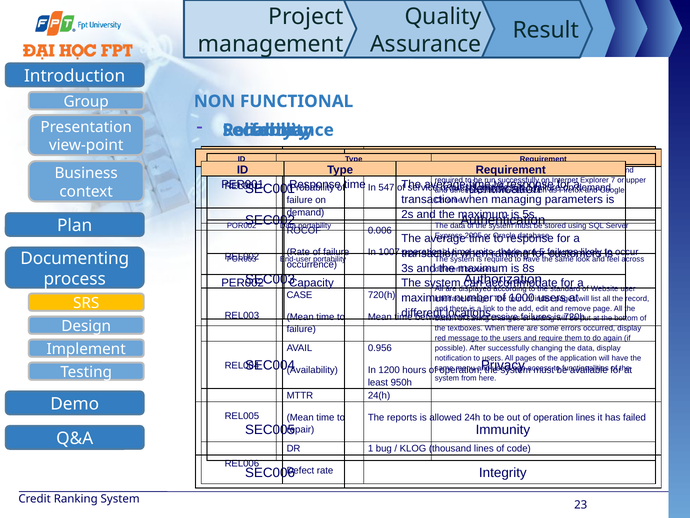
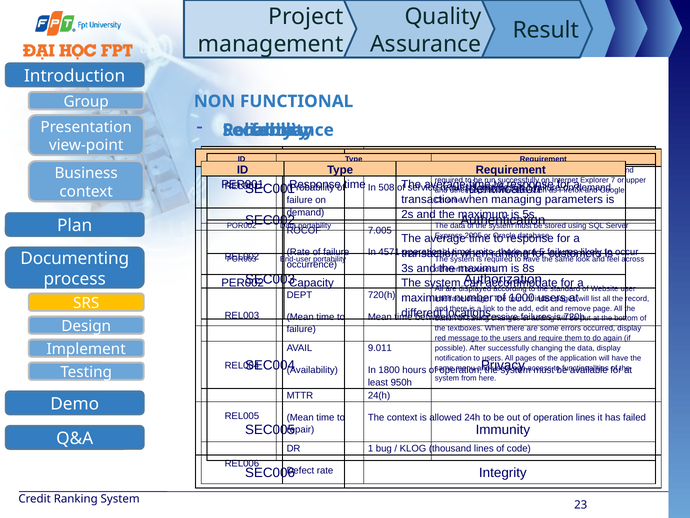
547: 547 -> 508 (386, 188)
0.006: 0.006 -> 7.005 (380, 230)
1007: 1007 -> 4571 (389, 252)
CASE: CASE -> DEPT (299, 295)
0.956: 0.956 -> 9.011 (380, 348)
1200: 1200 -> 1800 (389, 370)
The reports: reports -> context (402, 417)
